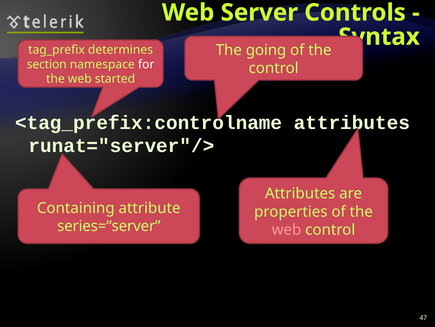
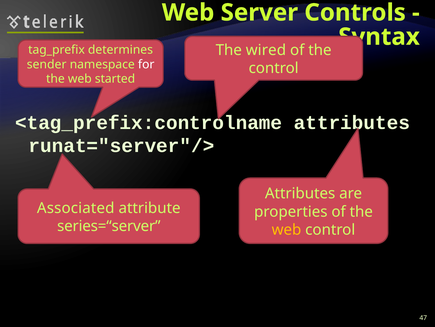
going: going -> wired (266, 50)
section: section -> sender (47, 64)
Containing: Containing -> Associated (76, 208)
web colour: pink -> yellow (287, 229)
